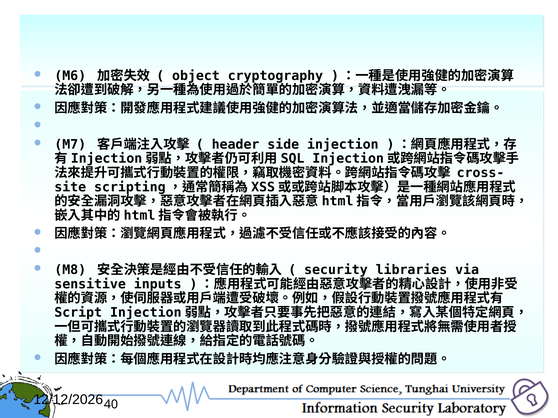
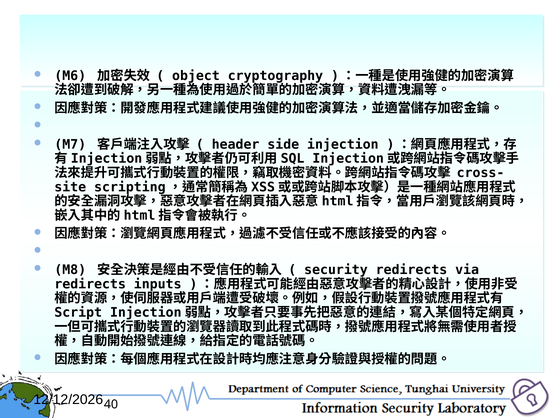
security libraries: libraries -> redirects (411, 270)
sensitive: sensitive -> redirects (90, 284)
